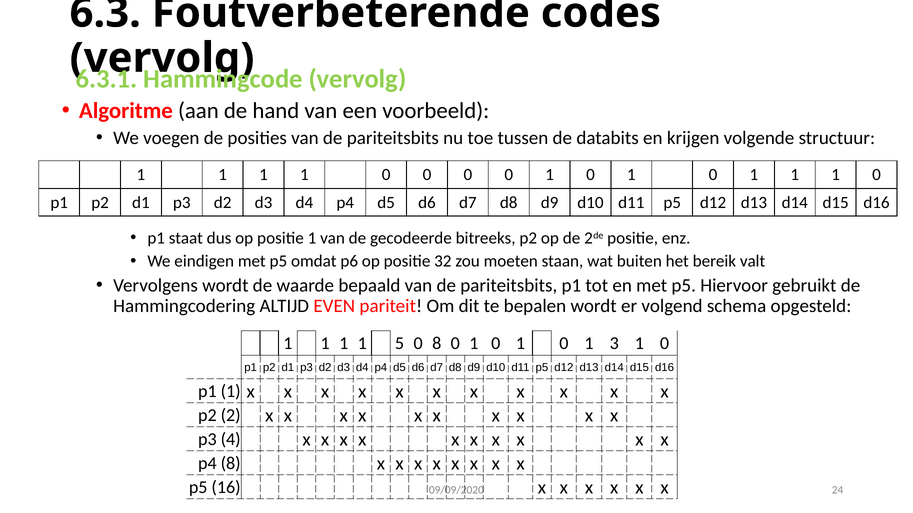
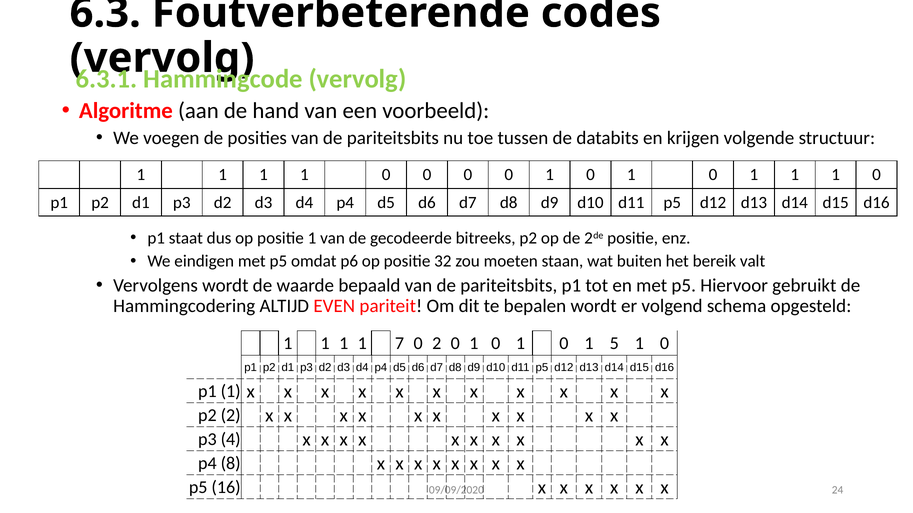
5: 5 -> 7 (400, 344)
0 8: 8 -> 2 (437, 344)
3: 3 -> 5 (614, 344)
